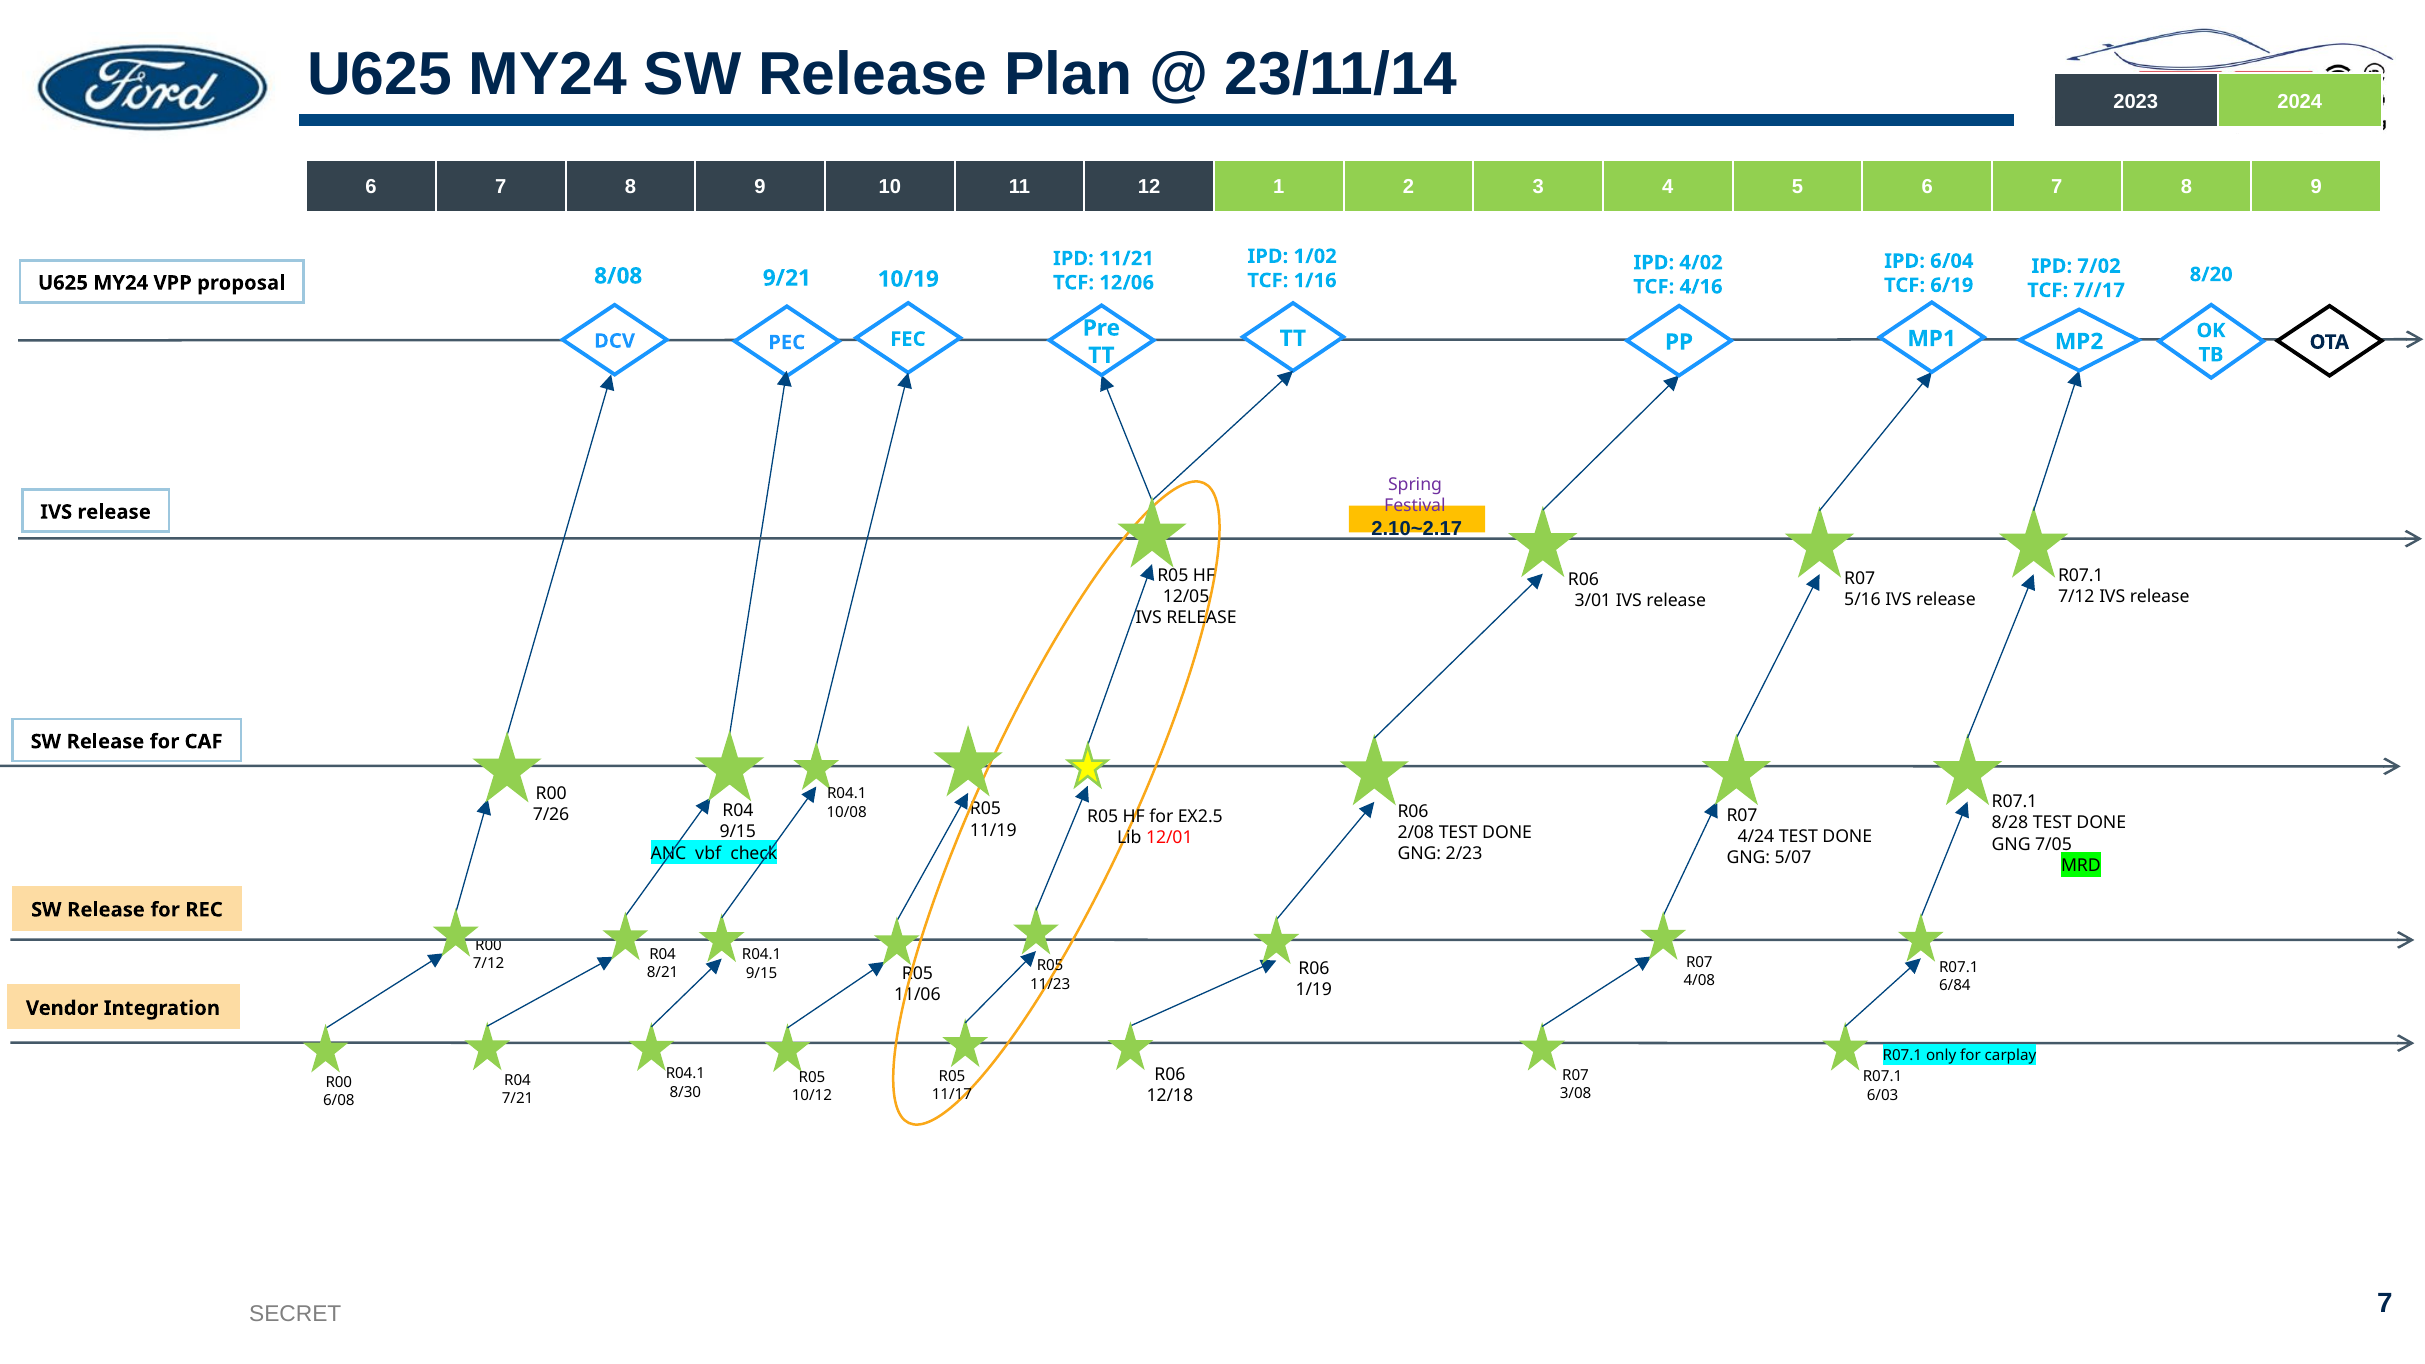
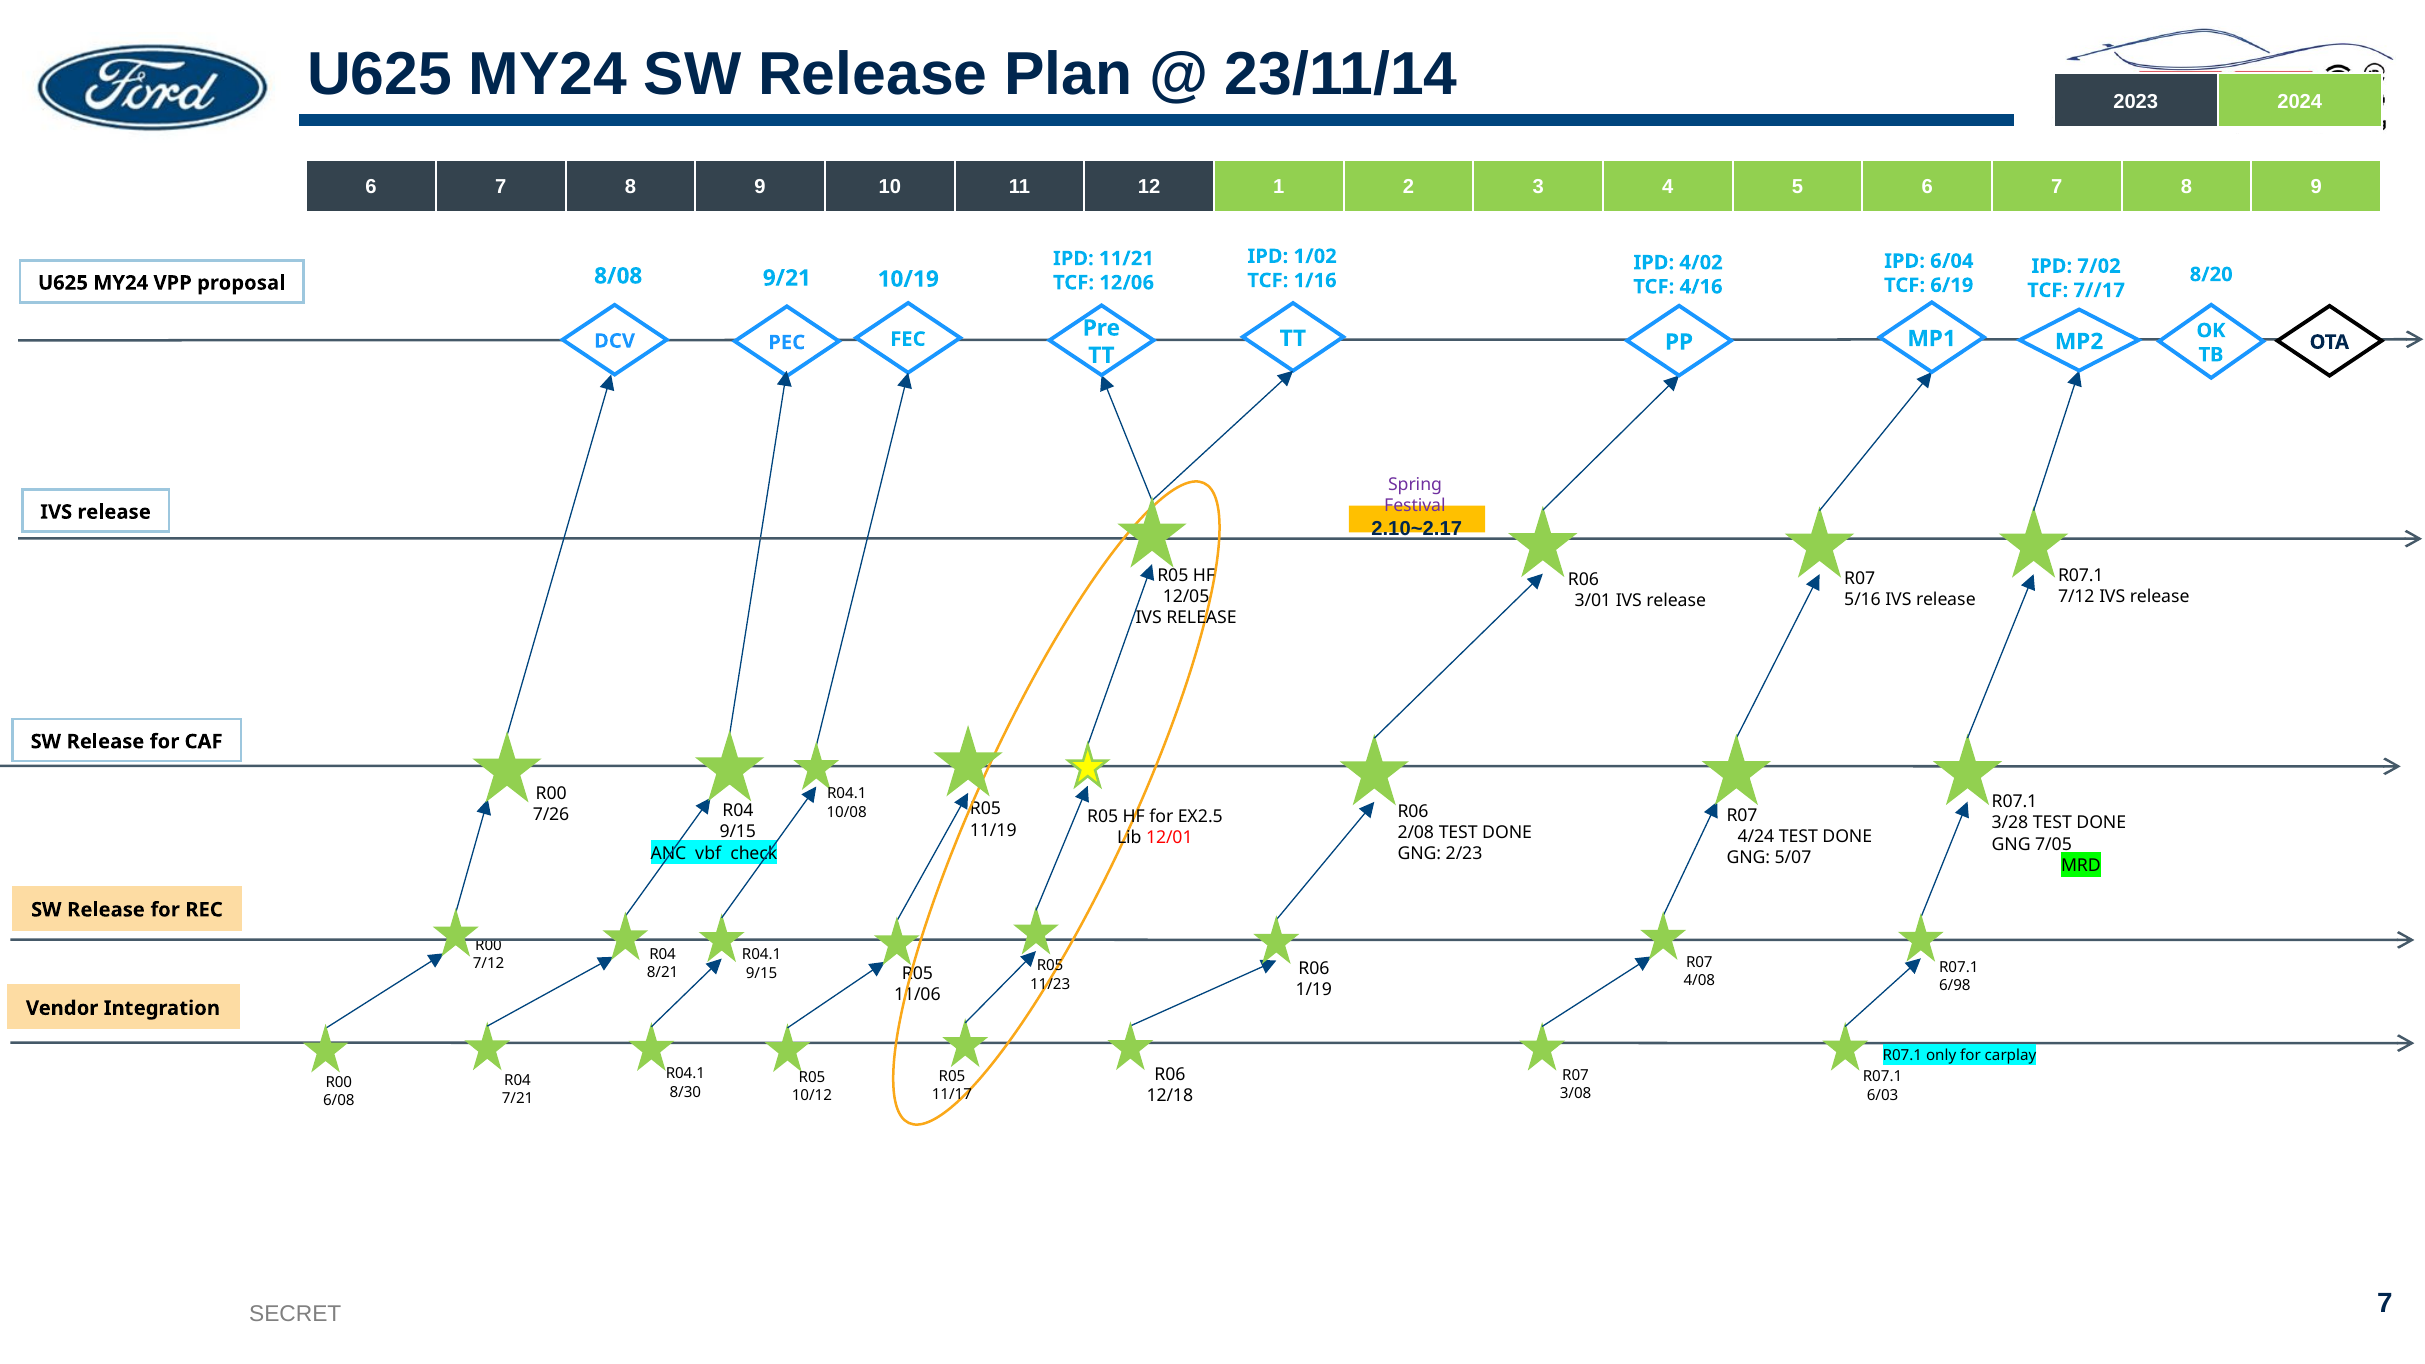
8/28: 8/28 -> 3/28 (2010, 823)
6/84: 6/84 -> 6/98 (1955, 985)
